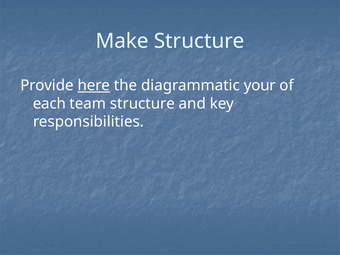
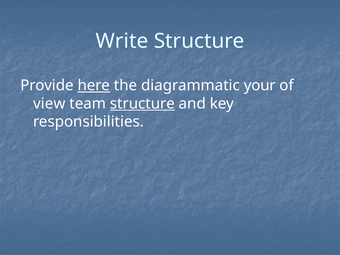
Make: Make -> Write (122, 41)
each: each -> view (49, 104)
structure underline: none -> present (142, 104)
